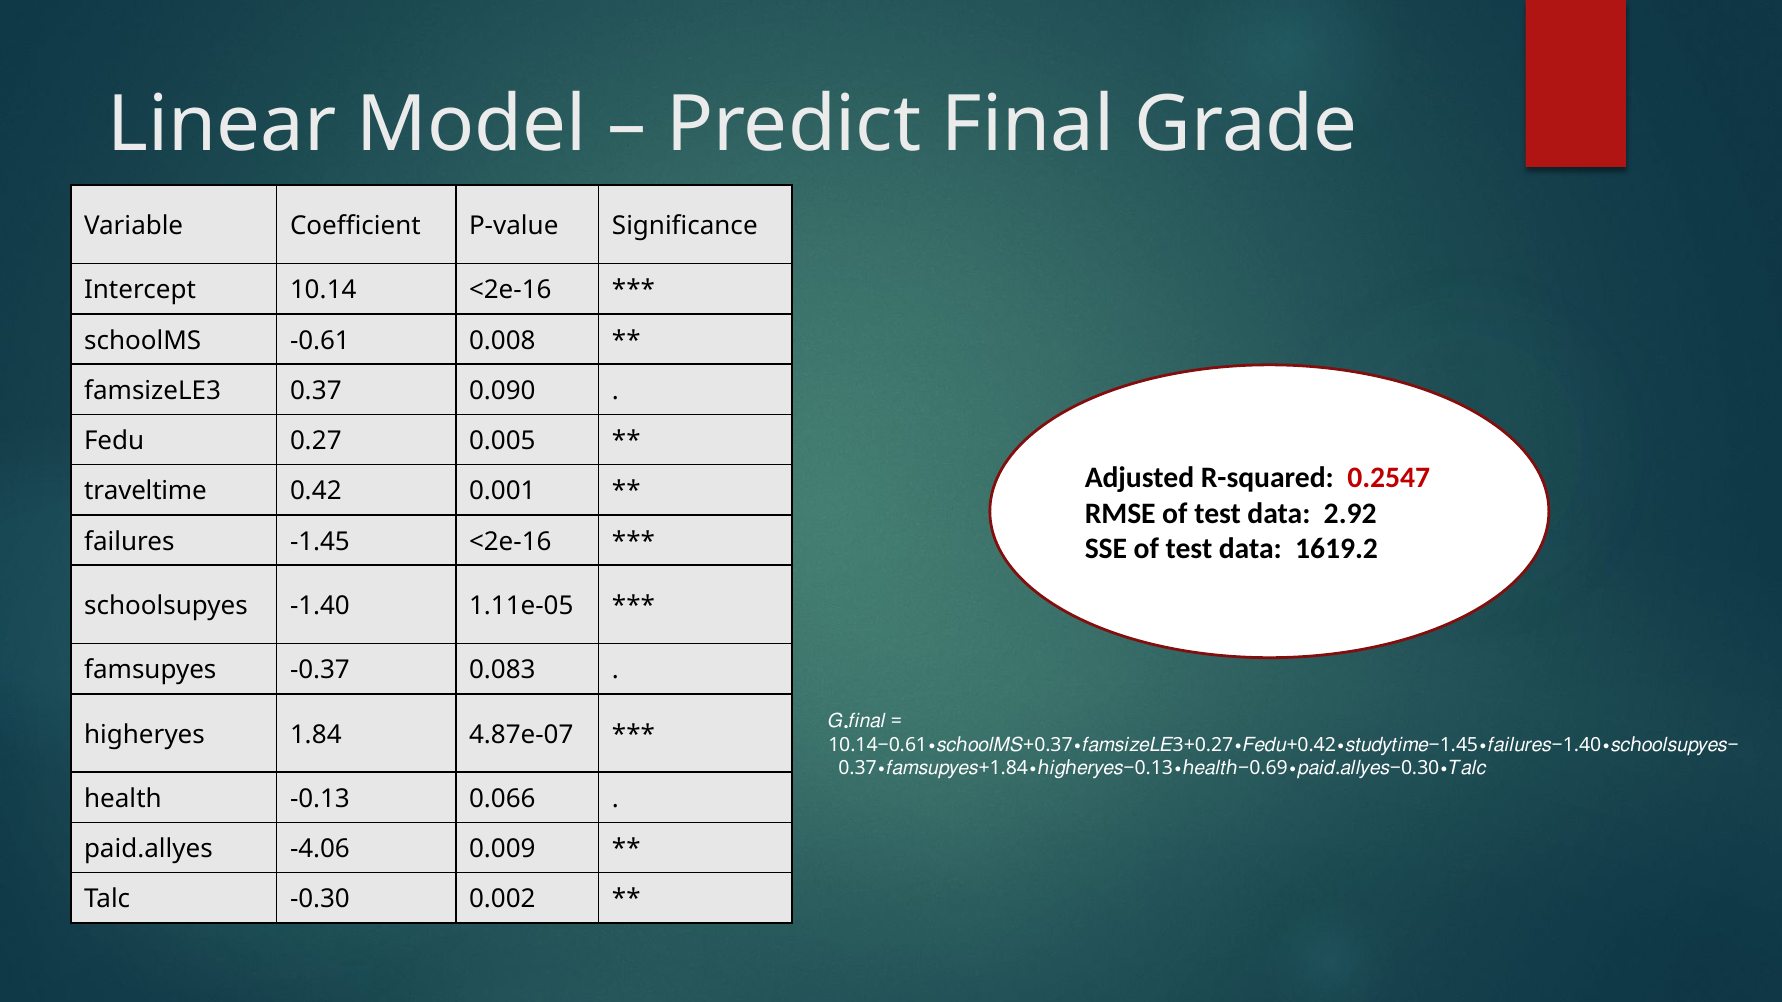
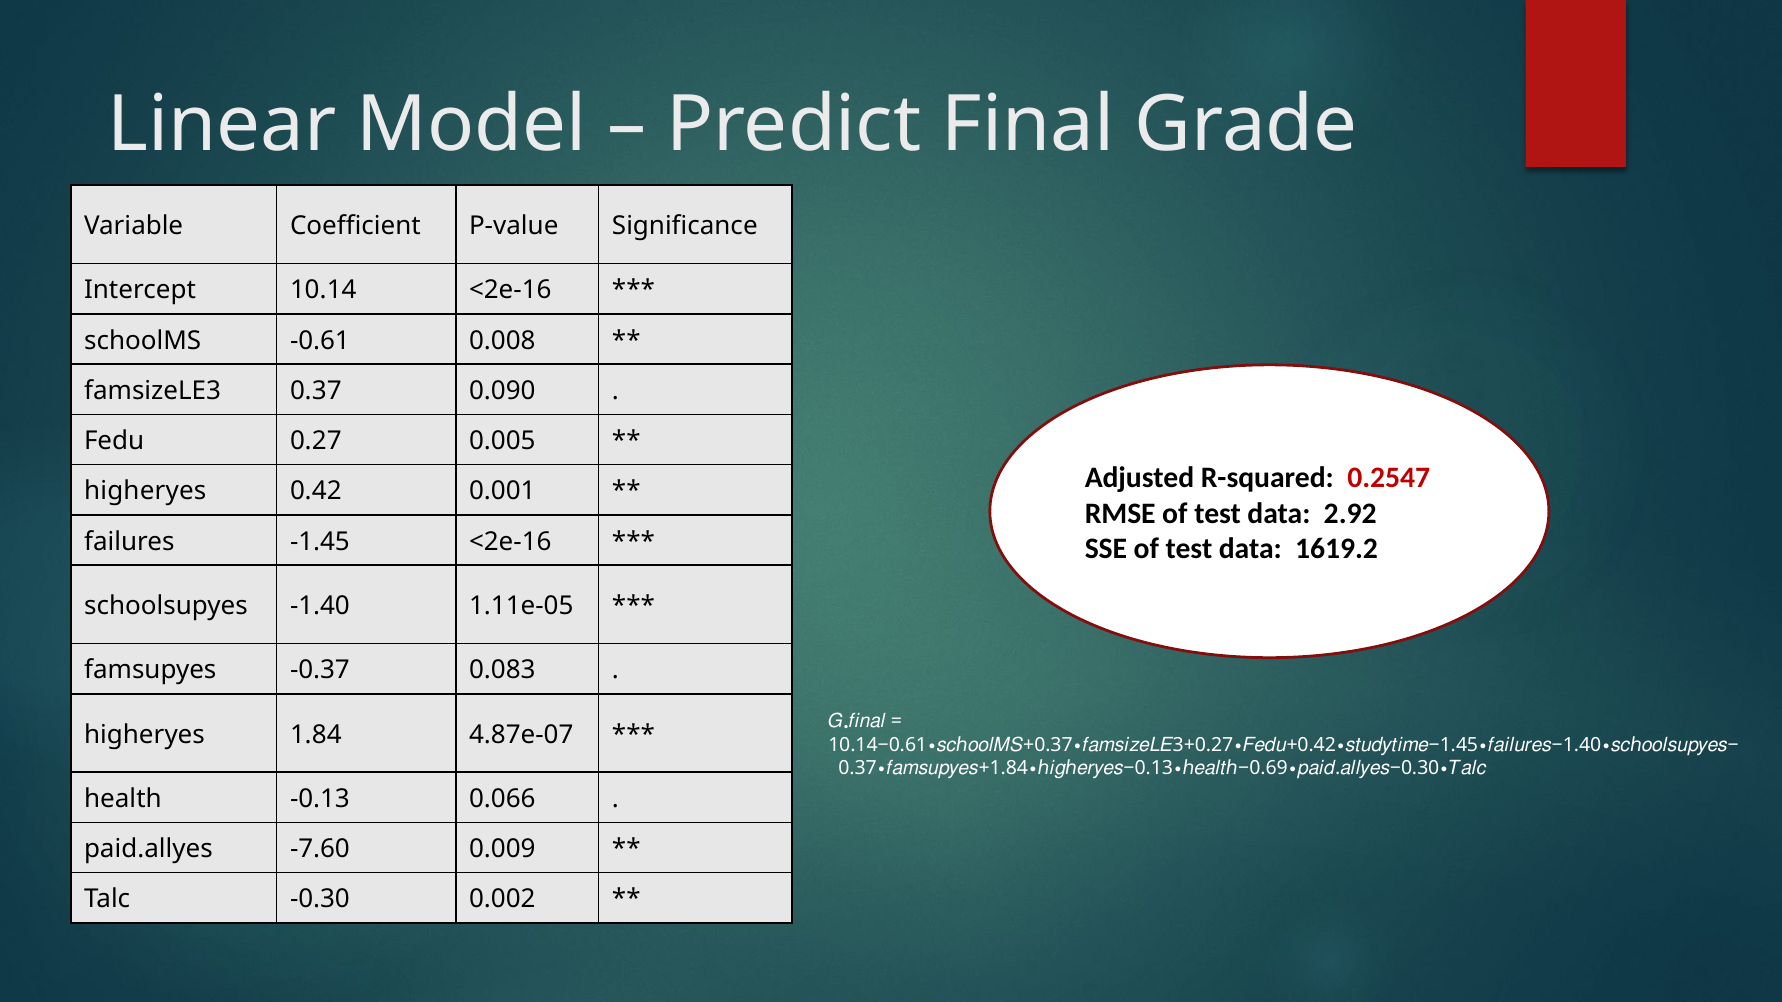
traveltime: traveltime -> higheryes (145, 491)
-4.06: -4.06 -> -7.60 (320, 849)
